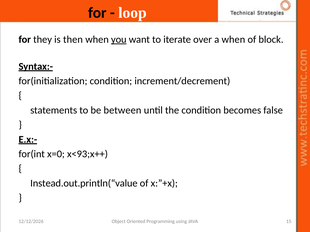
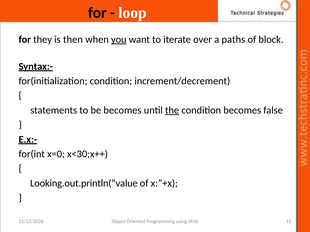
a when: when -> paths (233, 39)
be between: between -> becomes (122, 110)
the underline: none -> present (172, 110)
x<93;x++: x<93;x++ -> x<30;x++ (87, 154)
Instead.out.println(“value: Instead.out.println(“value -> Looking.out.println(“value (84, 184)
